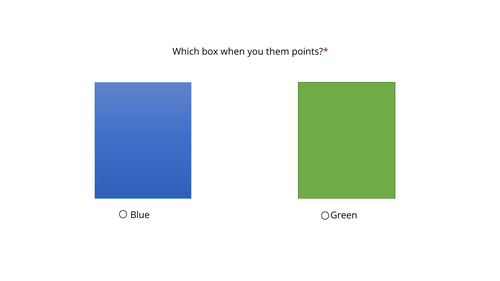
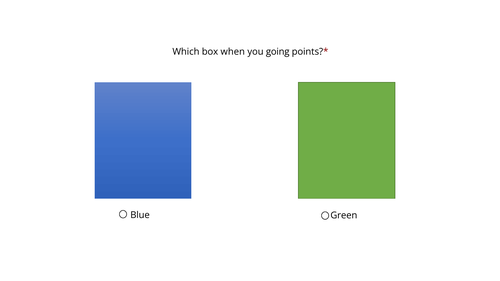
them: them -> going (278, 52)
